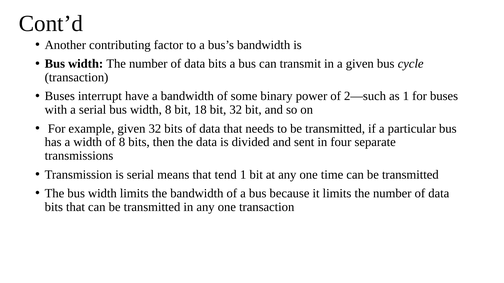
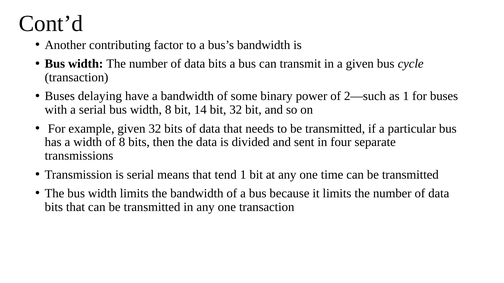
interrupt: interrupt -> delaying (100, 96)
18: 18 -> 14 (200, 110)
